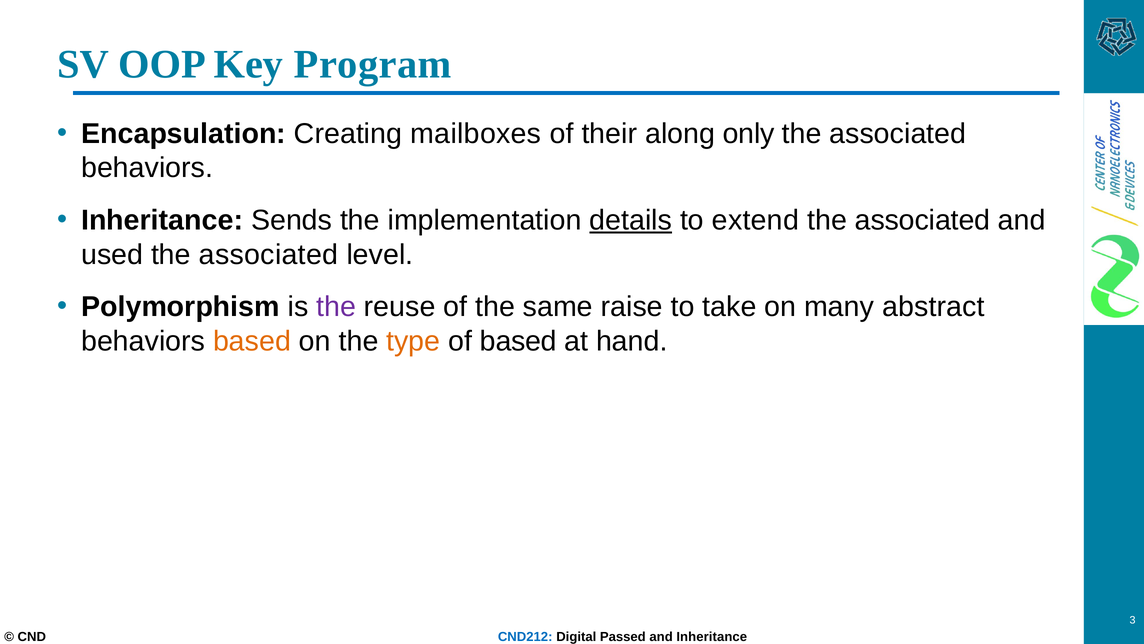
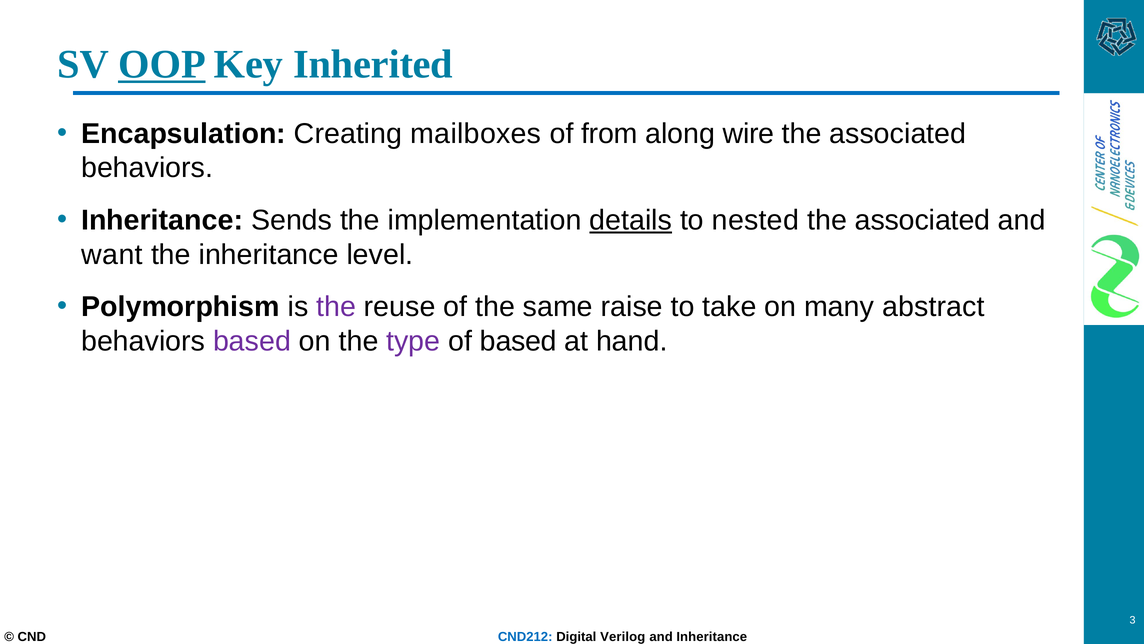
OOP underline: none -> present (162, 64)
Program: Program -> Inherited (373, 64)
their: their -> from (610, 134)
only: only -> wire (749, 134)
extend: extend -> nested (755, 220)
used: used -> want (112, 254)
associated: associated -> inheritance (269, 254)
based colour: orange -> purple (252, 341)
type colour: orange -> purple (413, 341)
Passed: Passed -> Verilog (623, 637)
